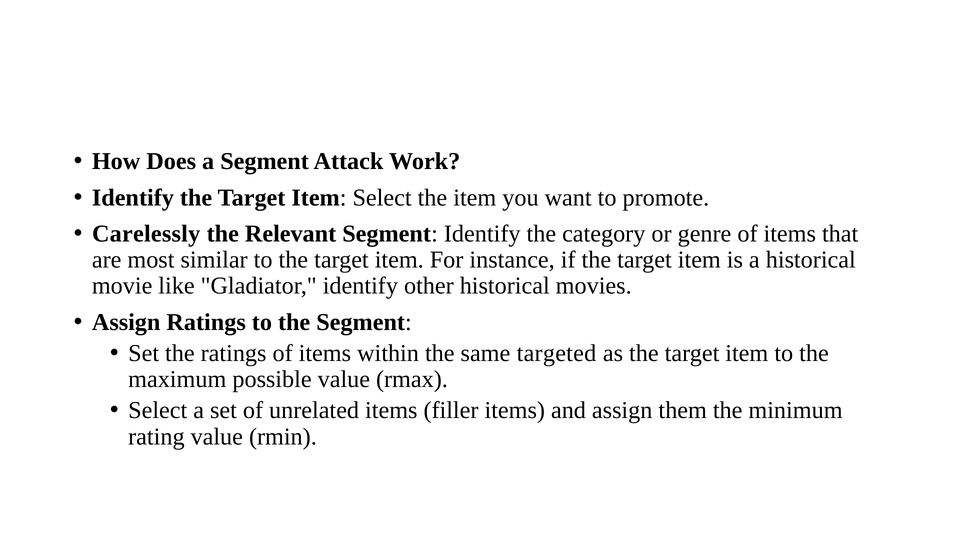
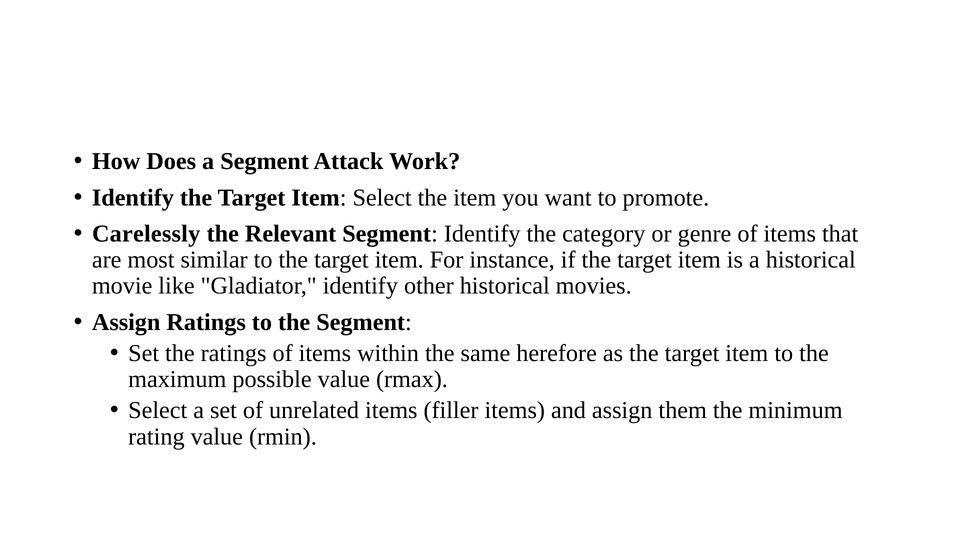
targeted: targeted -> herefore (557, 354)
